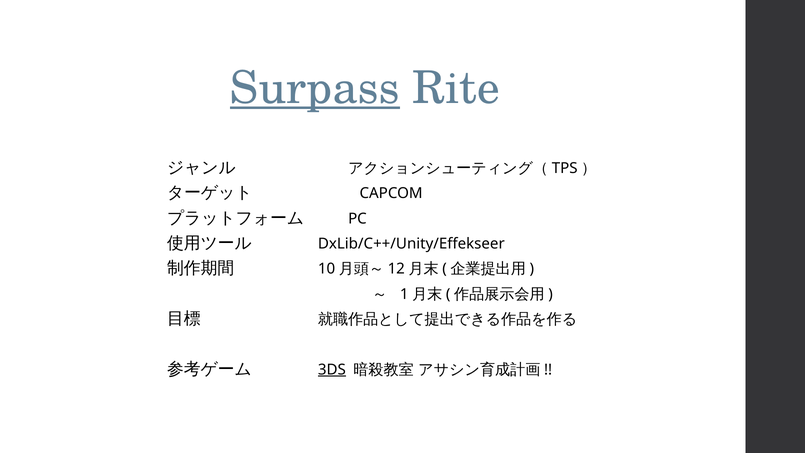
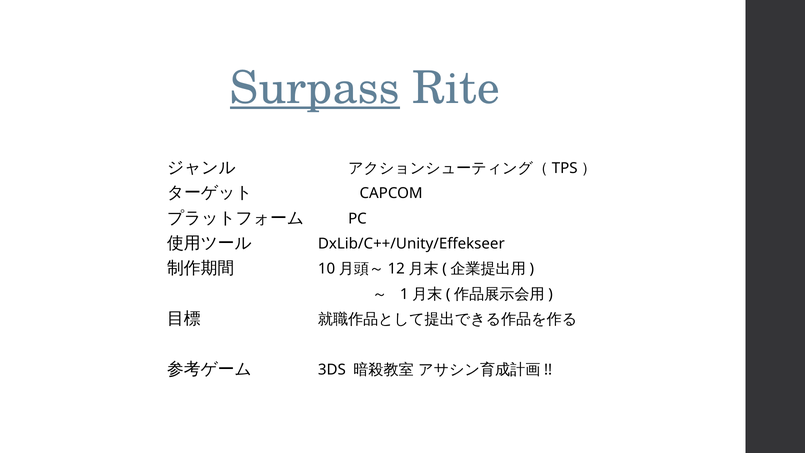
3DS underline: present -> none (332, 369)
